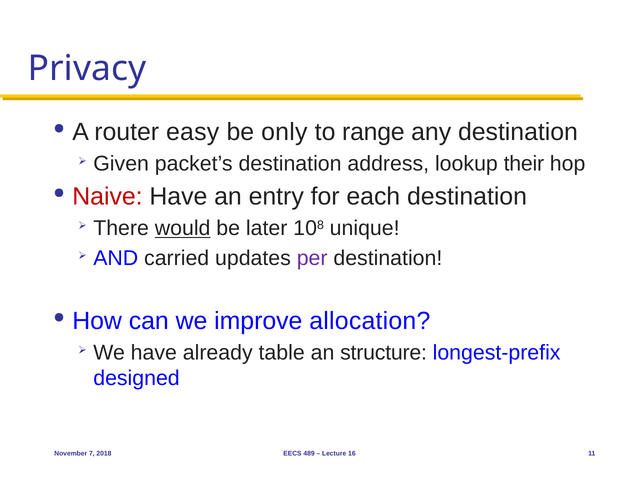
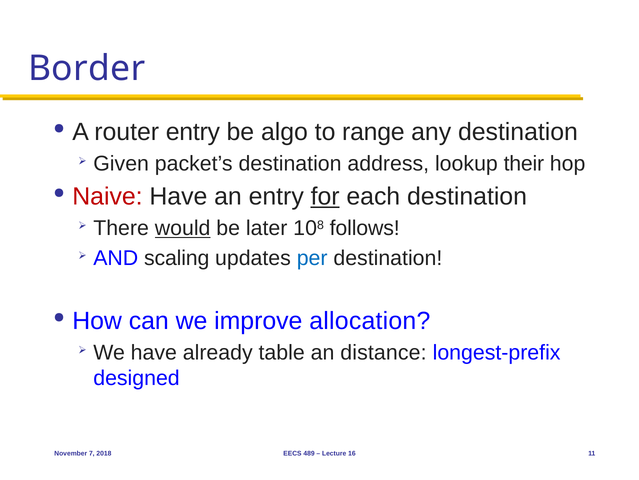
Privacy: Privacy -> Border (87, 68)
router easy: easy -> entry (193, 132)
only: only -> algo (284, 132)
for underline: none -> present (325, 196)
unique: unique -> follows (365, 228)
carried: carried -> scaling (177, 258)
per colour: purple -> blue (312, 258)
structure: structure -> distance (383, 352)
